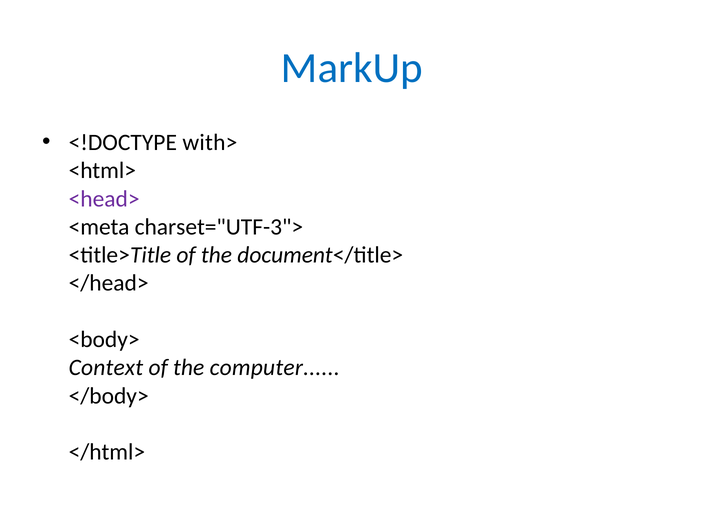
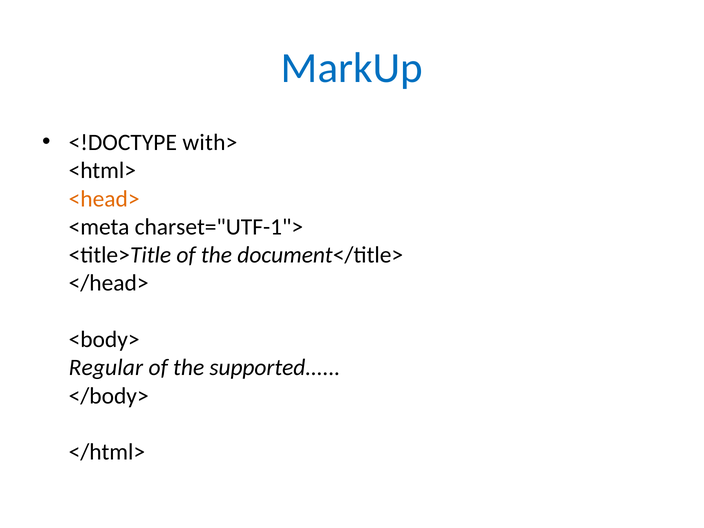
<head> colour: purple -> orange (104, 199)
charset="UTF-3">: charset="UTF-3"> -> charset="UTF-1"> (219, 227)
Context: Context -> Regular (106, 368)
computer: computer -> supported (275, 368)
